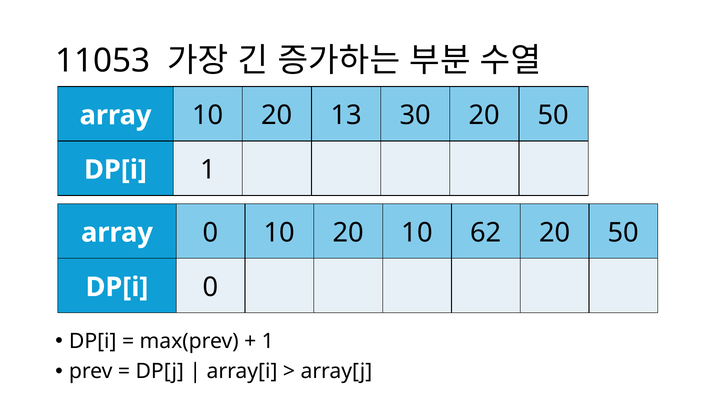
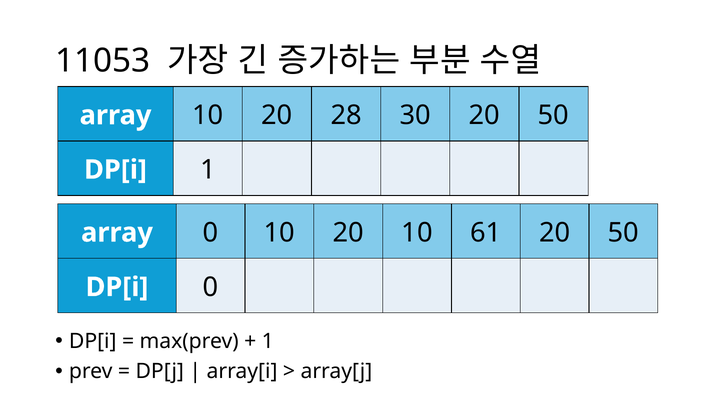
13: 13 -> 28 (346, 115)
62: 62 -> 61 (486, 233)
